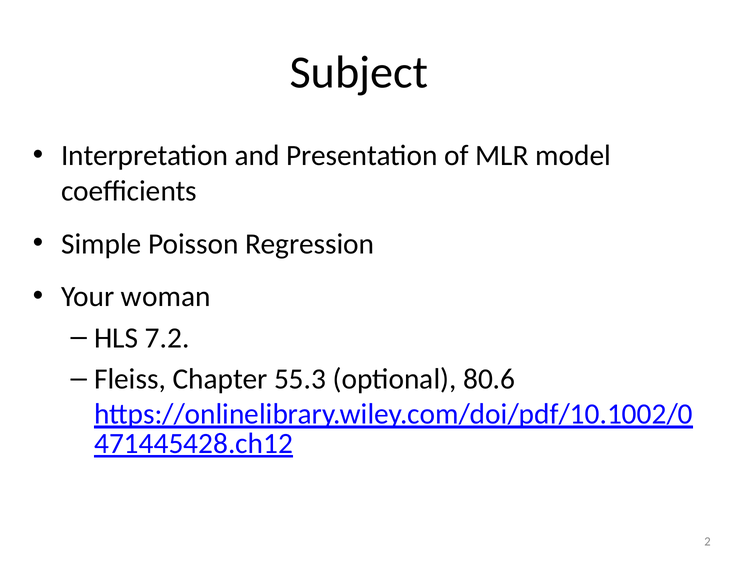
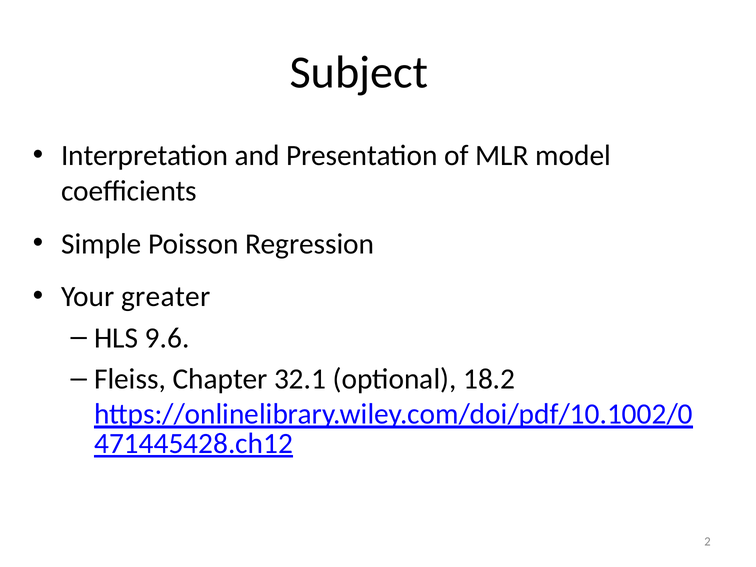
woman: woman -> greater (166, 297)
7.2: 7.2 -> 9.6 (167, 338)
55.3: 55.3 -> 32.1 (300, 379)
80.6: 80.6 -> 18.2 (489, 379)
